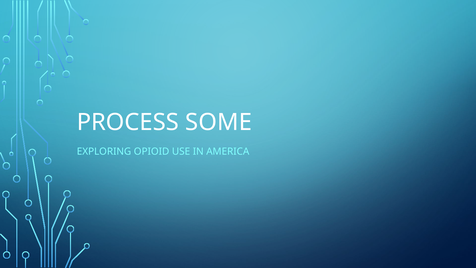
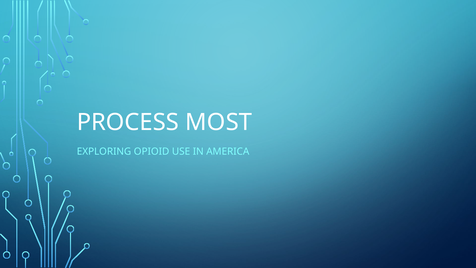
SOME: SOME -> MOST (219, 122)
